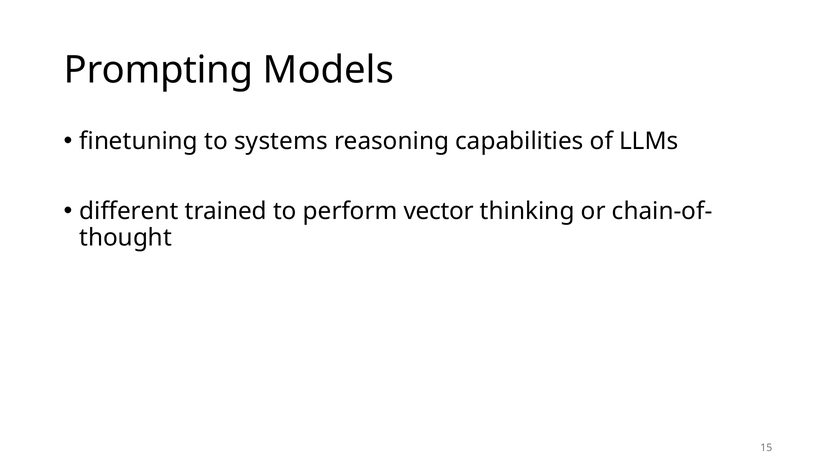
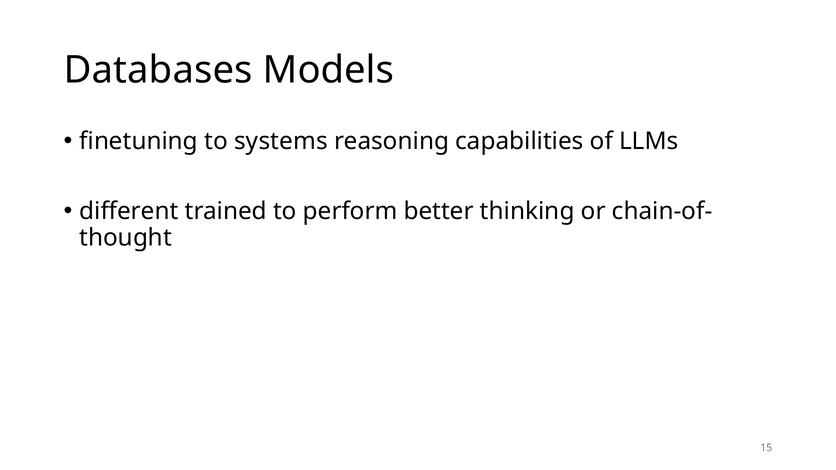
Prompting: Prompting -> Databases (158, 70)
vector: vector -> better (439, 211)
